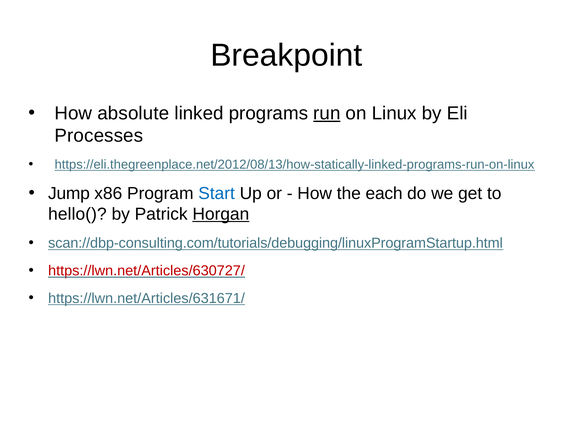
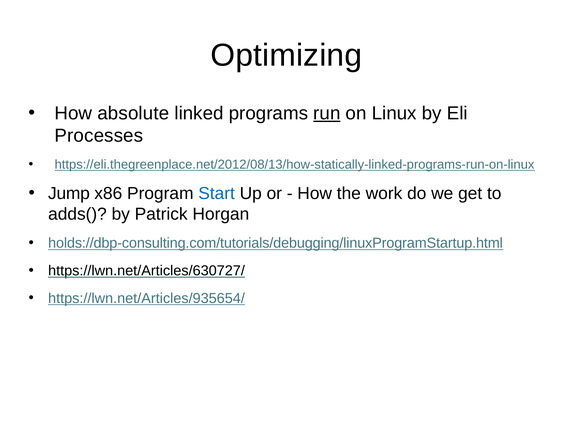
Breakpoint: Breakpoint -> Optimizing (286, 55)
each: each -> work (384, 193)
hello(: hello( -> adds( (77, 214)
Horgan underline: present -> none (221, 214)
scan://dbp-consulting.com/tutorials/debugging/linuxProgramStartup.html: scan://dbp-consulting.com/tutorials/debugging/linuxProgramStartup.html -> holds://dbp-consulting.com/tutorials/debugging/linuxProgramStartup.html (276, 243)
https://lwn.net/Articles/630727/ colour: red -> black (147, 271)
https://lwn.net/Articles/631671/: https://lwn.net/Articles/631671/ -> https://lwn.net/Articles/935654/ (147, 298)
